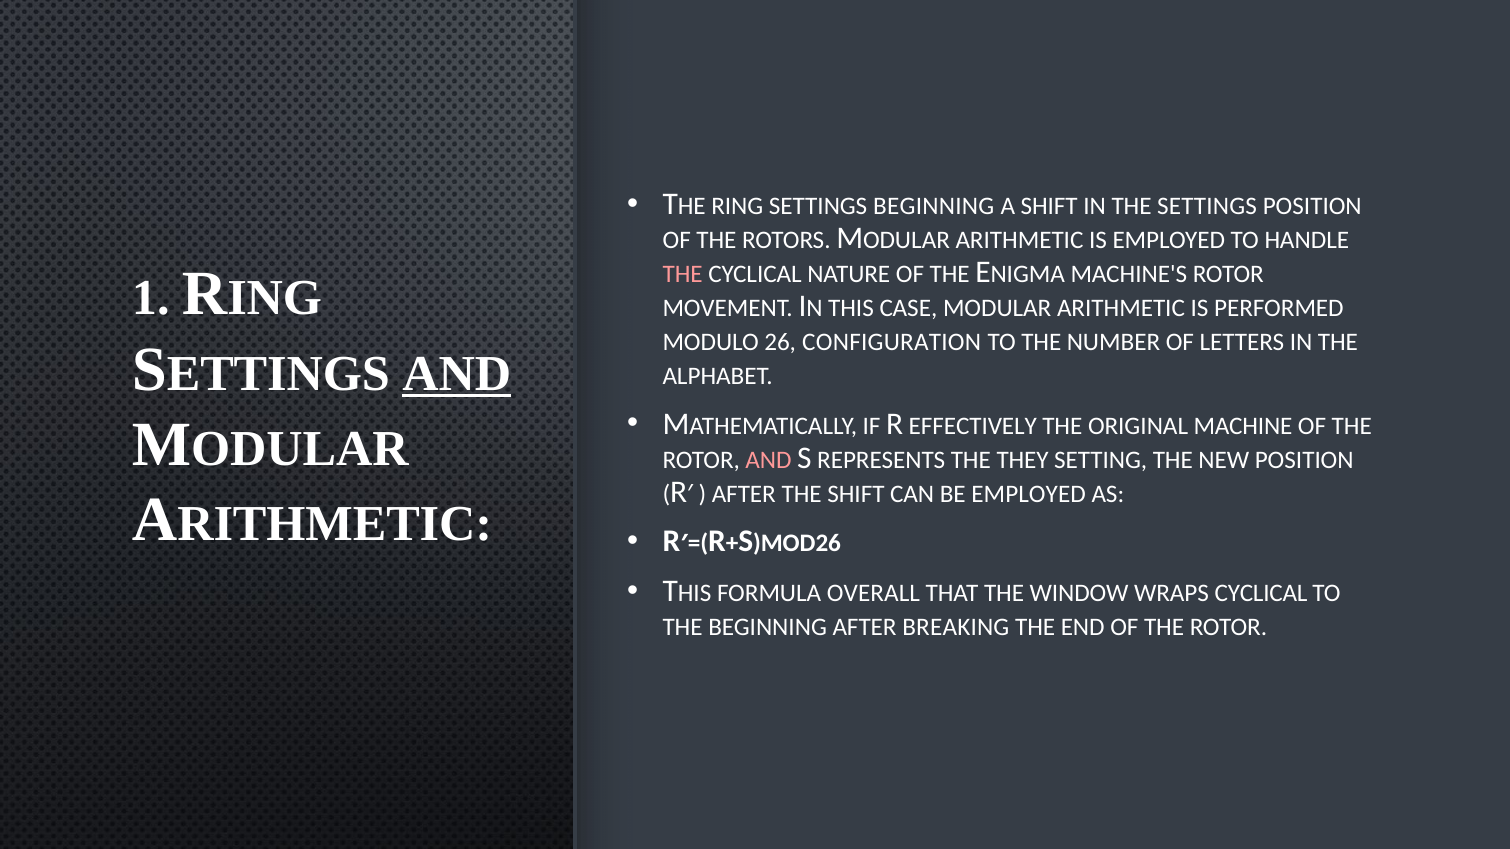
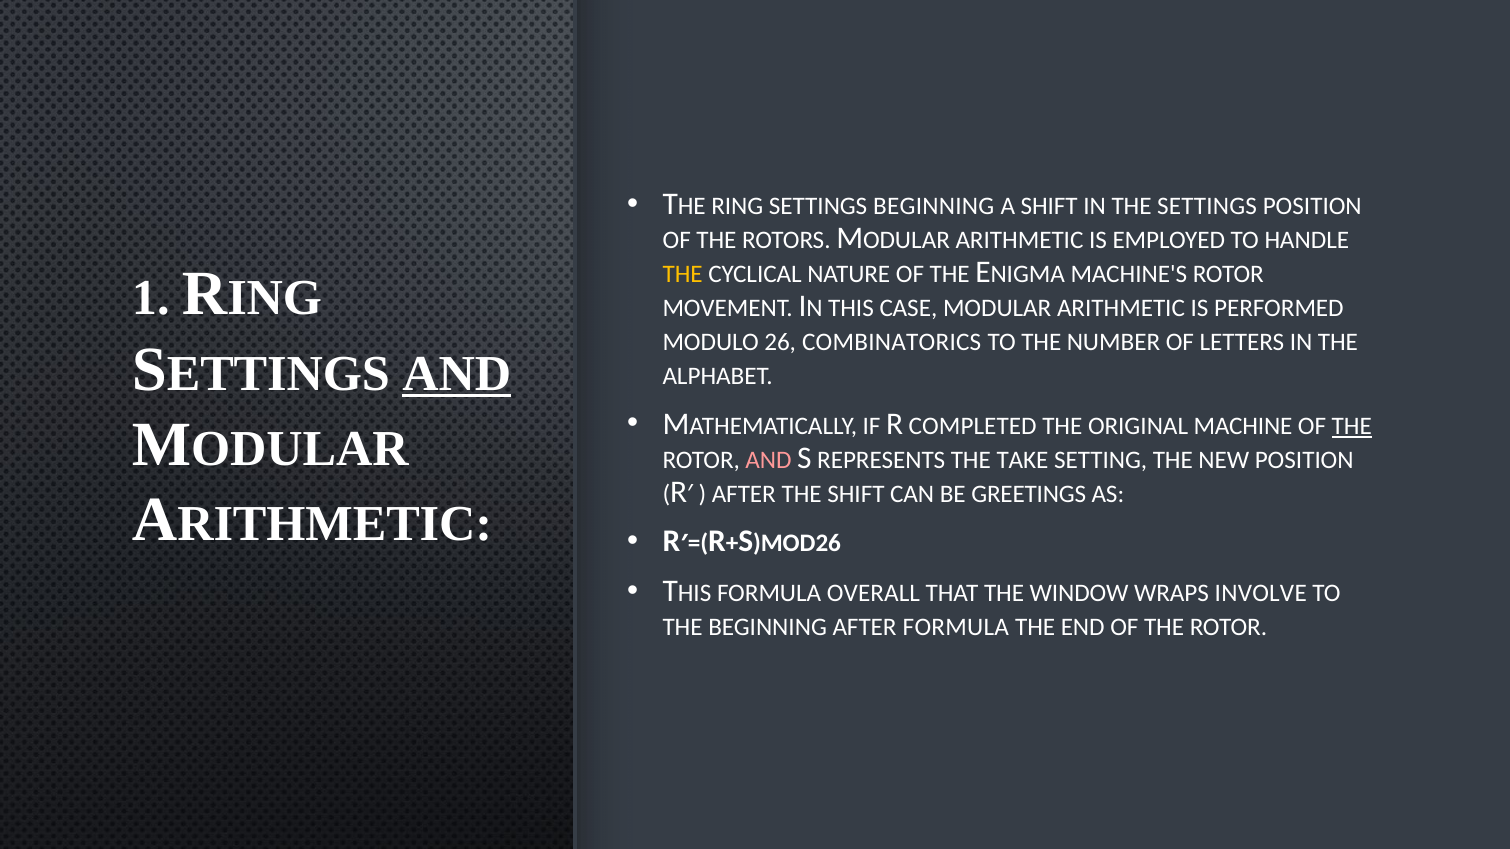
THE colour: pink -> yellow (683, 274)
CONFIGURATION: CONFIGURATION -> COMBINATORICS (892, 342)
EFFECTIVELY: EFFECTIVELY -> COMPLETED (973, 426)
THE underline: none -> present (1352, 426)
THEY: THEY -> TAKE (1023, 460)
BE EMPLOYED: EMPLOYED -> GREETINGS (1029, 494)
WRAPS CYCLICAL: CYCLICAL -> INVOLVE (1261, 594)
AFTER BREAKING: BREAKING -> FORMULA (956, 627)
